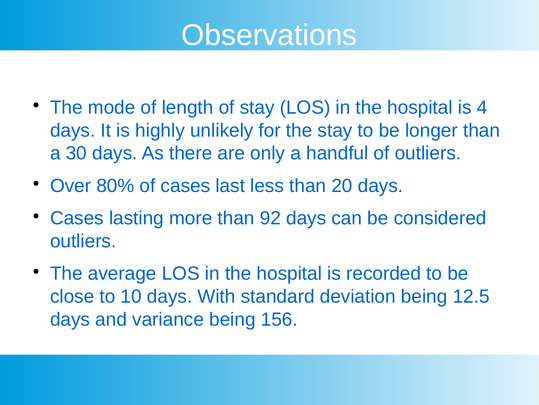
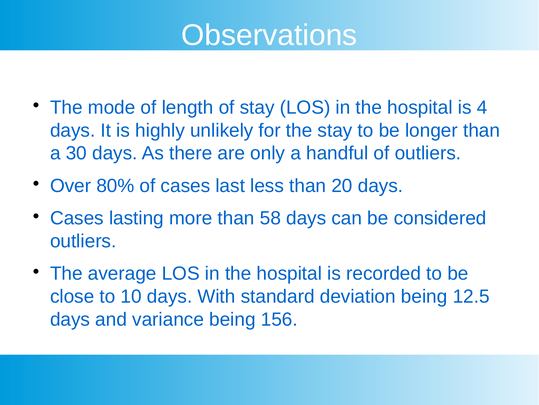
92: 92 -> 58 (270, 218)
